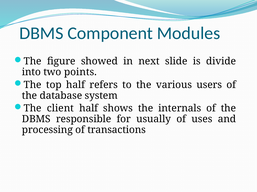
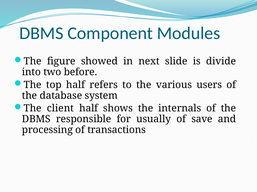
points: points -> before (81, 72)
uses: uses -> save (202, 120)
